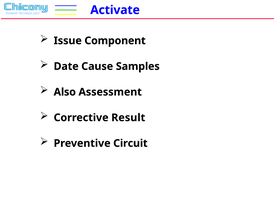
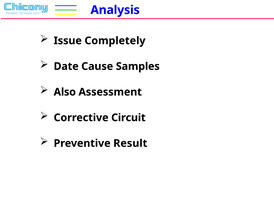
Activate: Activate -> Analysis (115, 10)
Component: Component -> Completely (115, 41)
Result: Result -> Circuit (128, 117)
Circuit: Circuit -> Result (130, 143)
